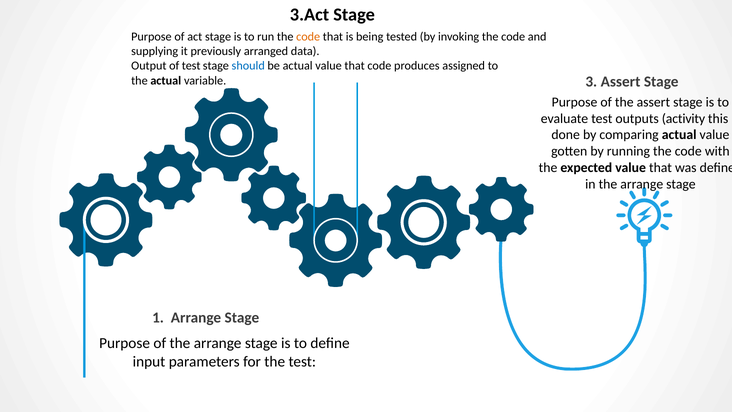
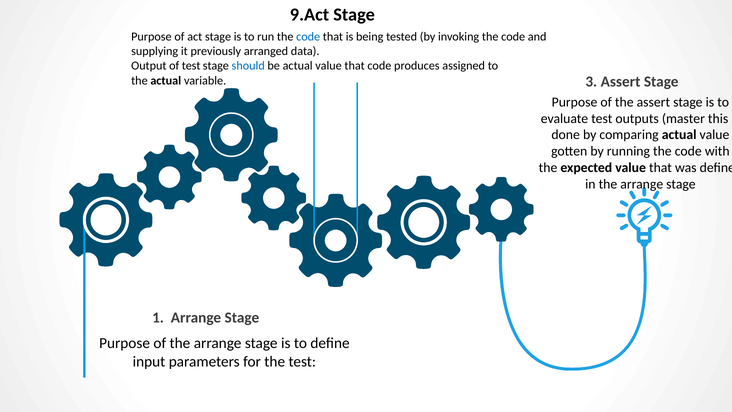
3.Act: 3.Act -> 9.Act (309, 15)
code colour: orange -> blue (308, 37)
activity: activity -> master (683, 118)
